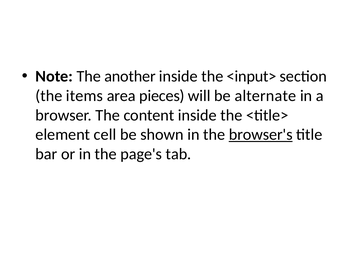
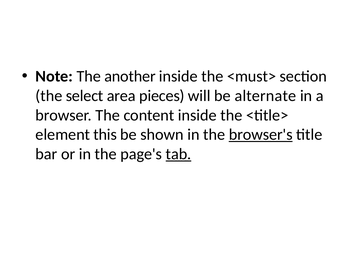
<input>: <input> -> <must> (252, 76)
items: items -> select (85, 96)
cell: cell -> this (105, 135)
tab underline: none -> present (178, 154)
